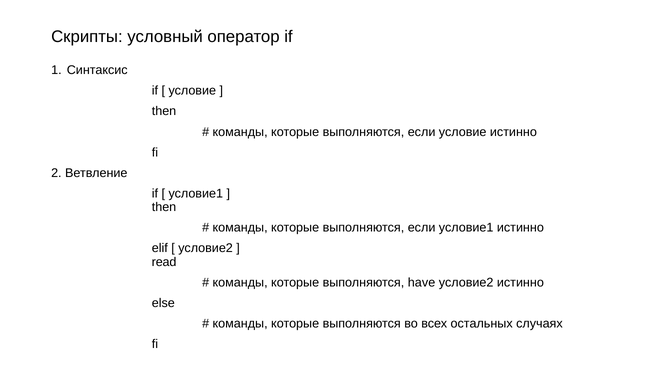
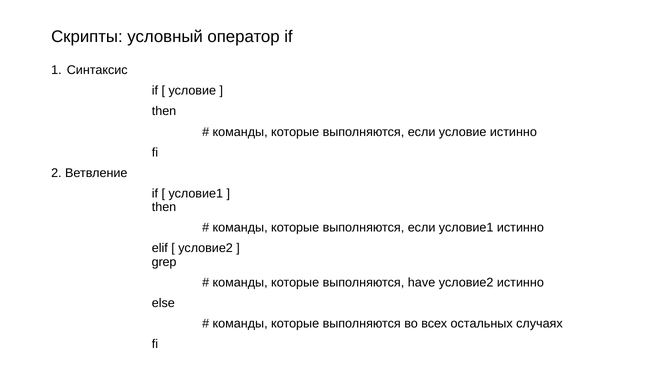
read: read -> grep (164, 262)
